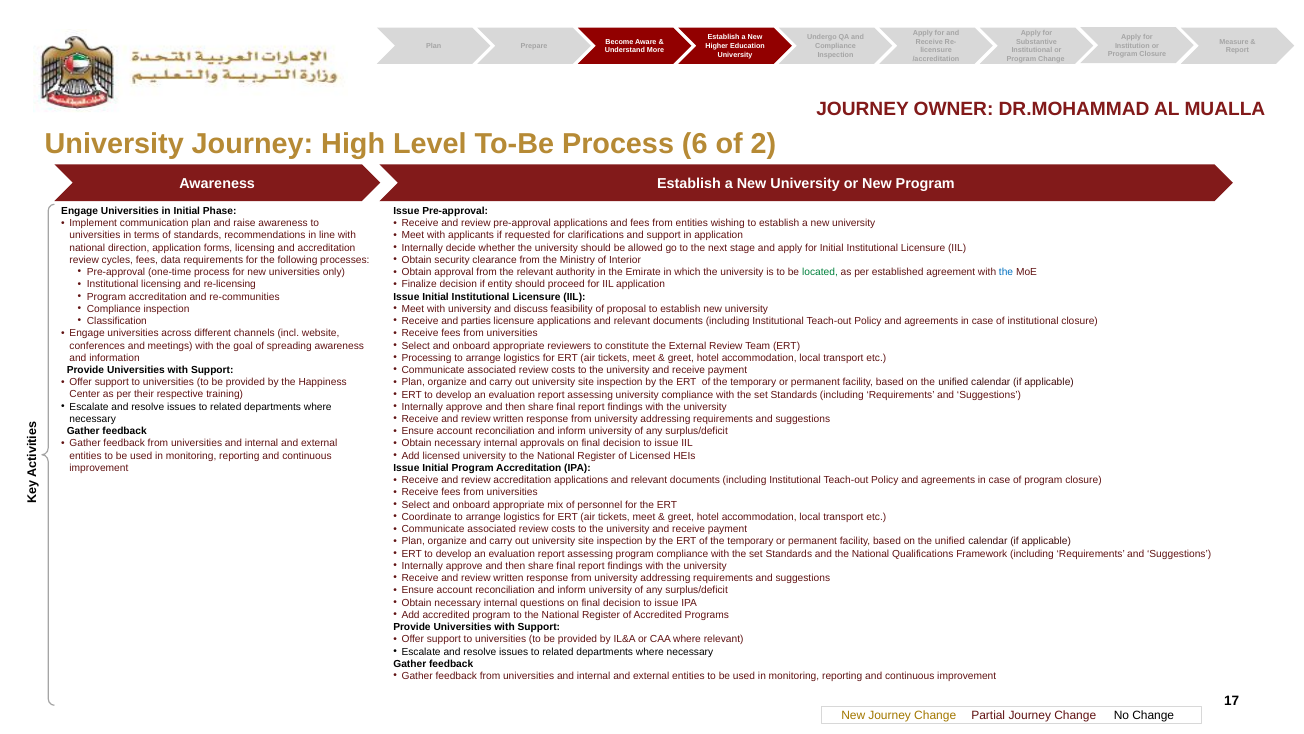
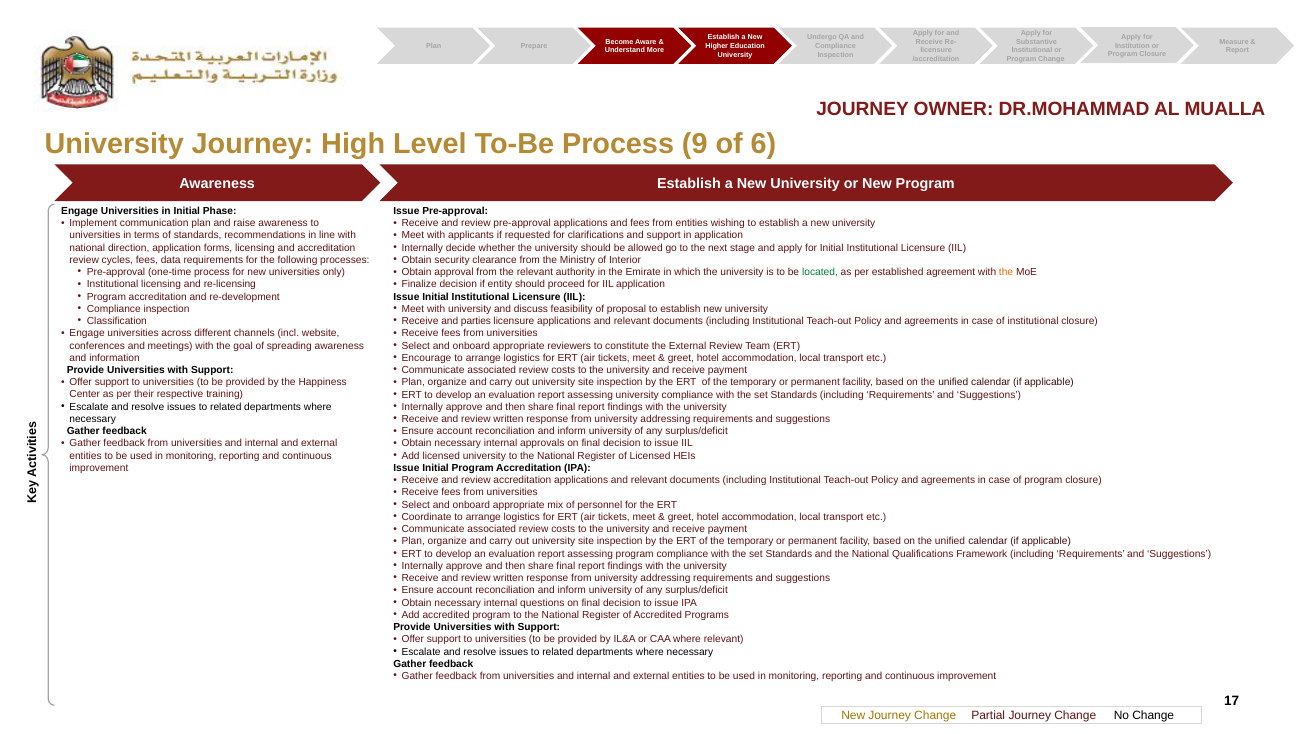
6: 6 -> 9 (695, 144)
2: 2 -> 6 (763, 144)
the colour: blue -> orange (1006, 272)
re-communities: re-communities -> re-development (245, 297)
Processing: Processing -> Encourage (427, 358)
